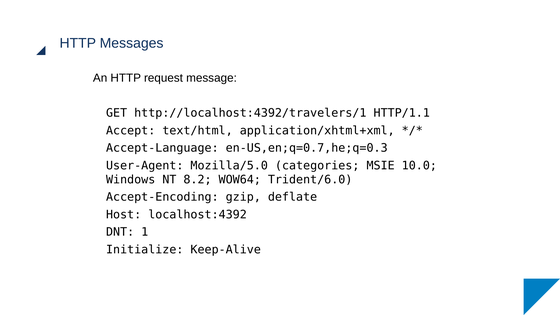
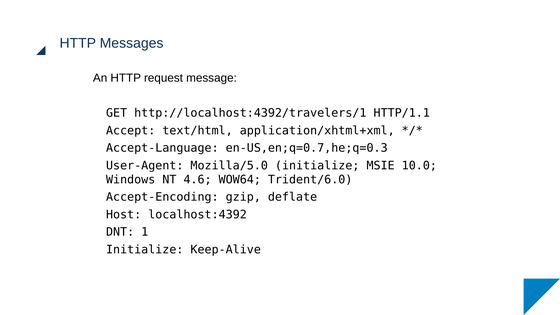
Mozilla/5.0 categories: categories -> initialize (317, 166)
8.2: 8.2 -> 4.6 (197, 180)
